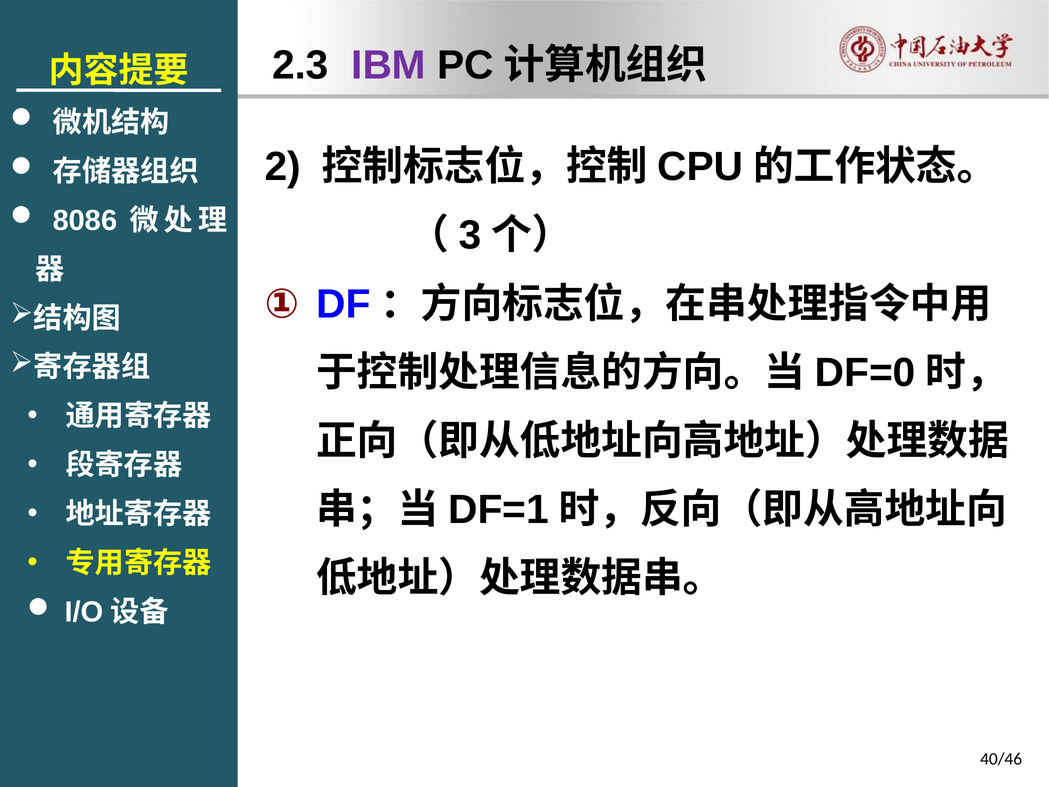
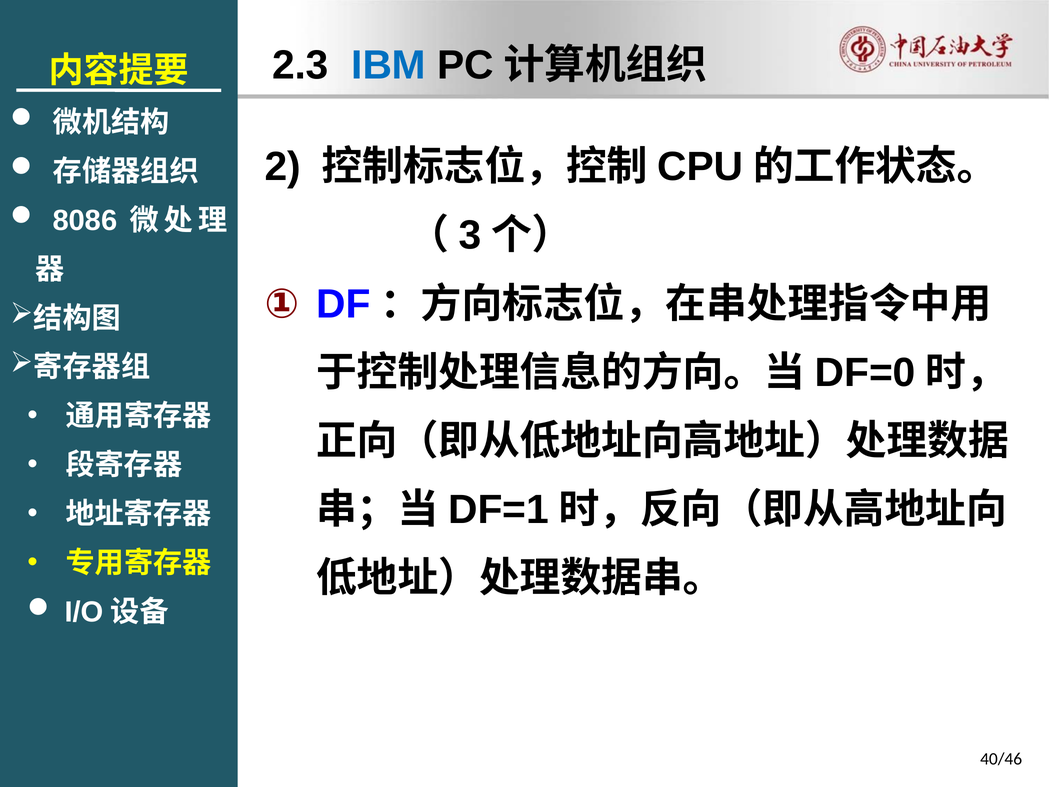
IBM colour: purple -> blue (389, 65)
